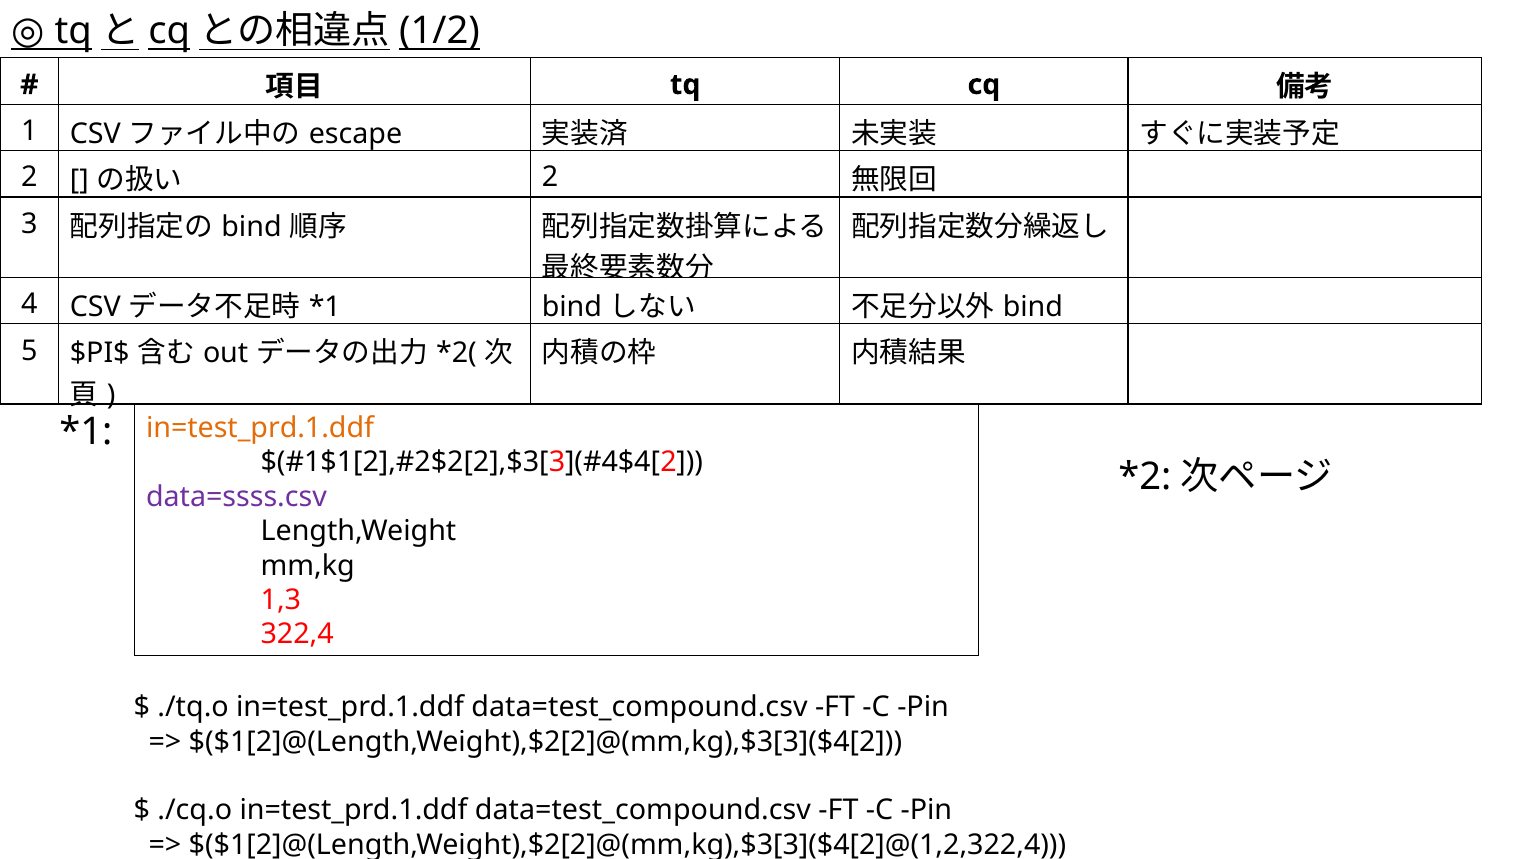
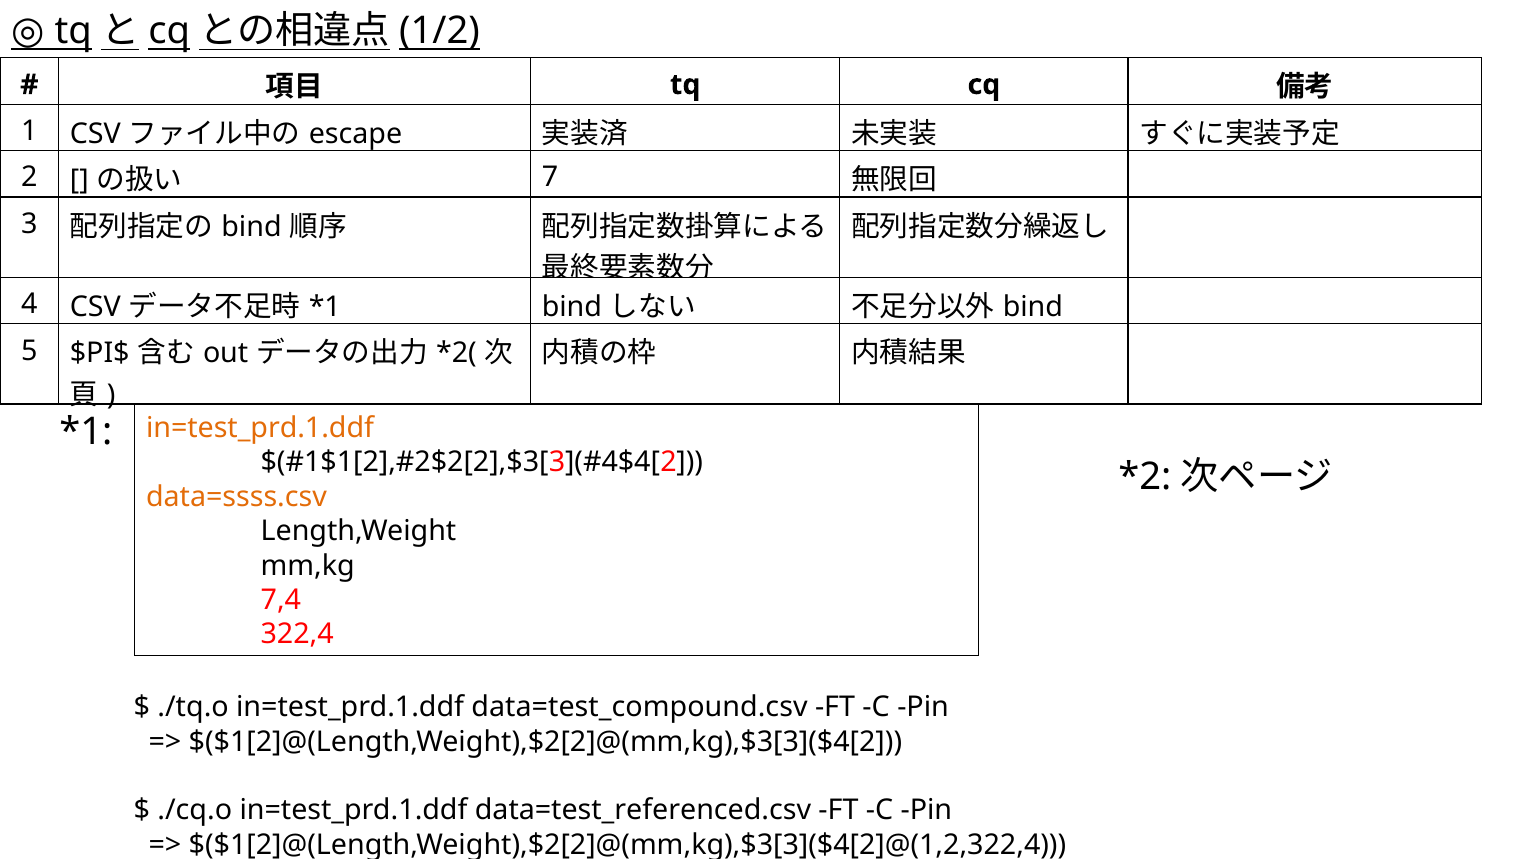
2: 2 -> 7 (550, 178)
data=ssss.csv colour: purple -> orange (236, 497)
1,3: 1,3 -> 7,4 (281, 600)
./cq.o in=test_prd.1.ddf data=test_compound.csv: data=test_compound.csv -> data=test_referenced.csv (643, 811)
